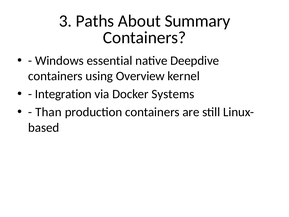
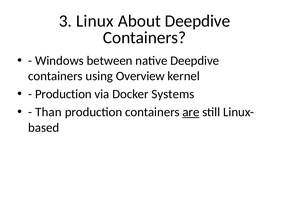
Paths: Paths -> Linux (95, 21)
About Summary: Summary -> Deepdive (198, 21)
essential: essential -> between (110, 61)
Integration: Integration -> Production (63, 94)
are underline: none -> present (191, 112)
